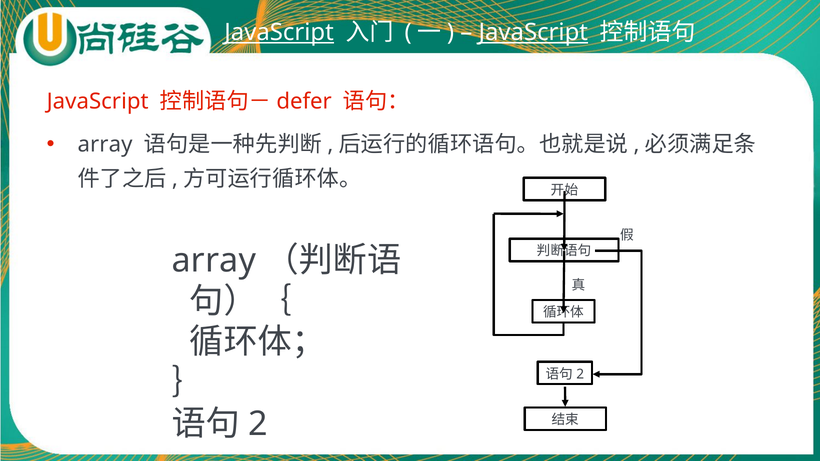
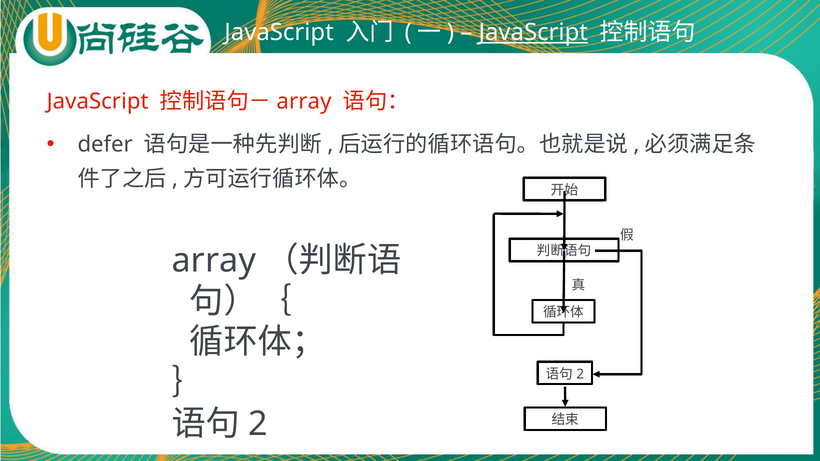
JavaScript underline: present -> none (279, 32)
defer: defer -> array (304, 101)
array: array -> defer (105, 144)
